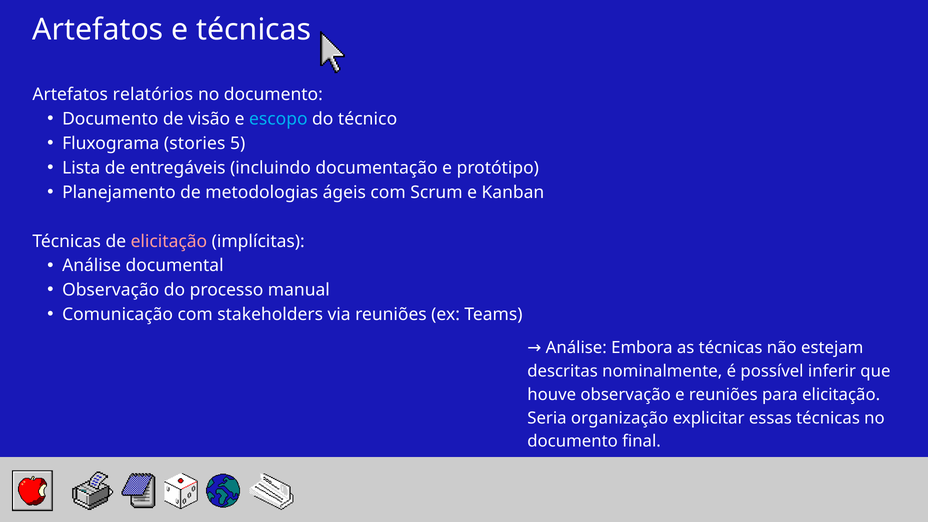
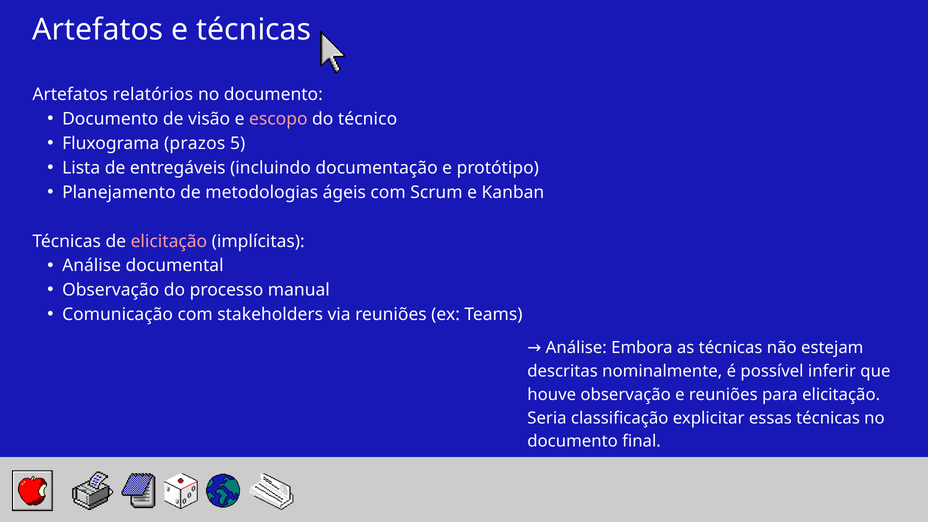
escopo colour: light blue -> pink (278, 119)
stories: stories -> prazos (195, 144)
organização: organização -> classificação (620, 418)
